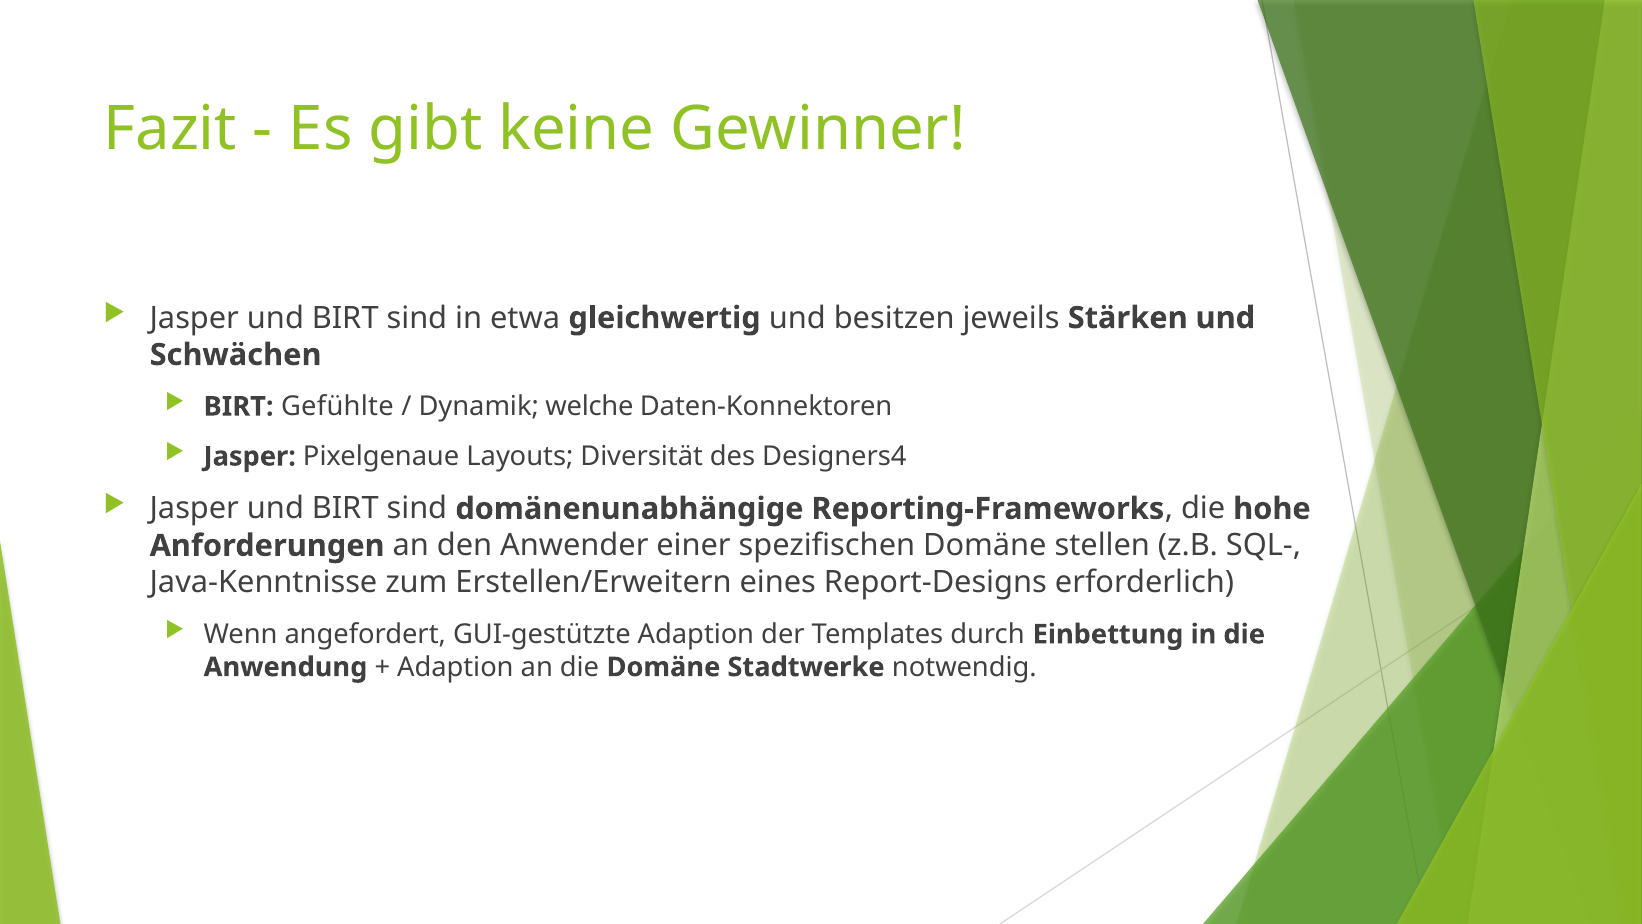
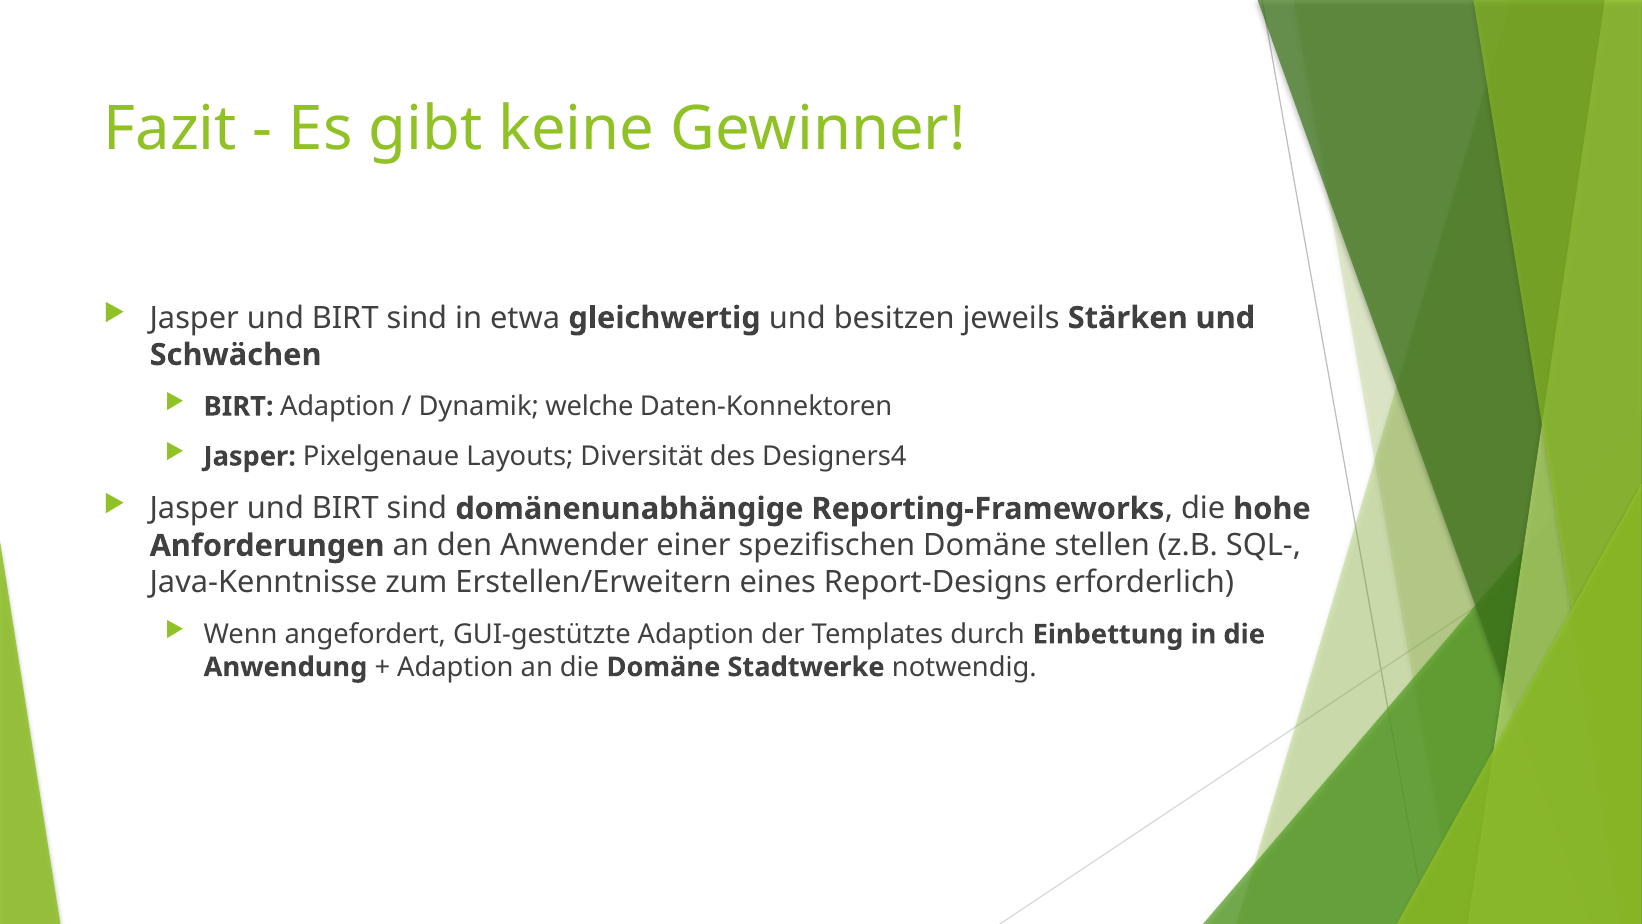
BIRT Gefühlte: Gefühlte -> Adaption (338, 406)
